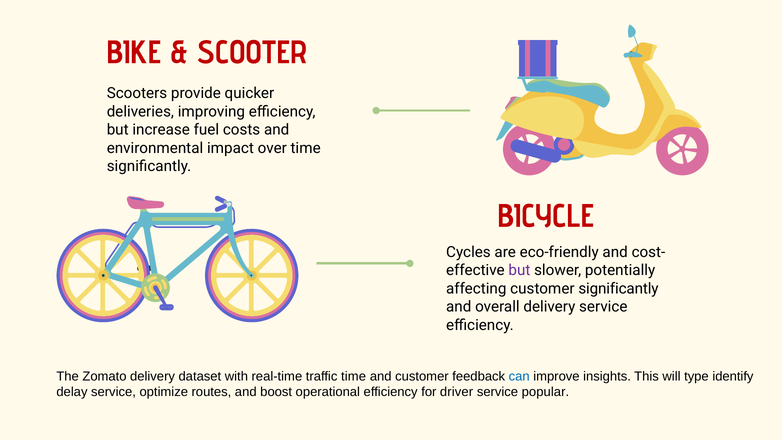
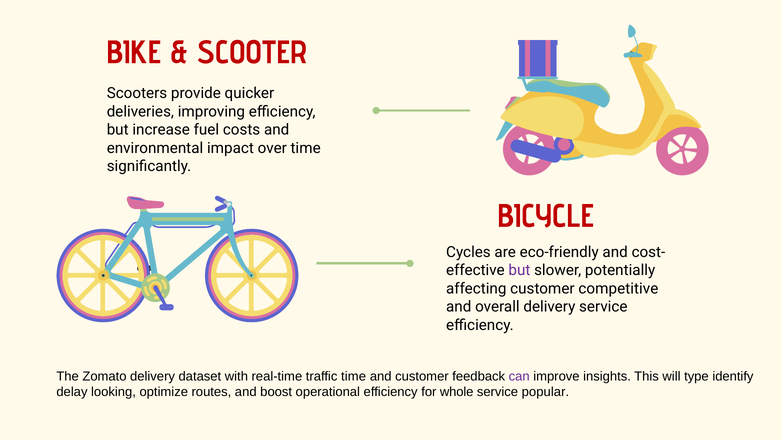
customer significantly: significantly -> competitive (618, 289)
can colour: blue -> purple (519, 376)
delay service: service -> looking (113, 392)
driver: driver -> whole (457, 392)
